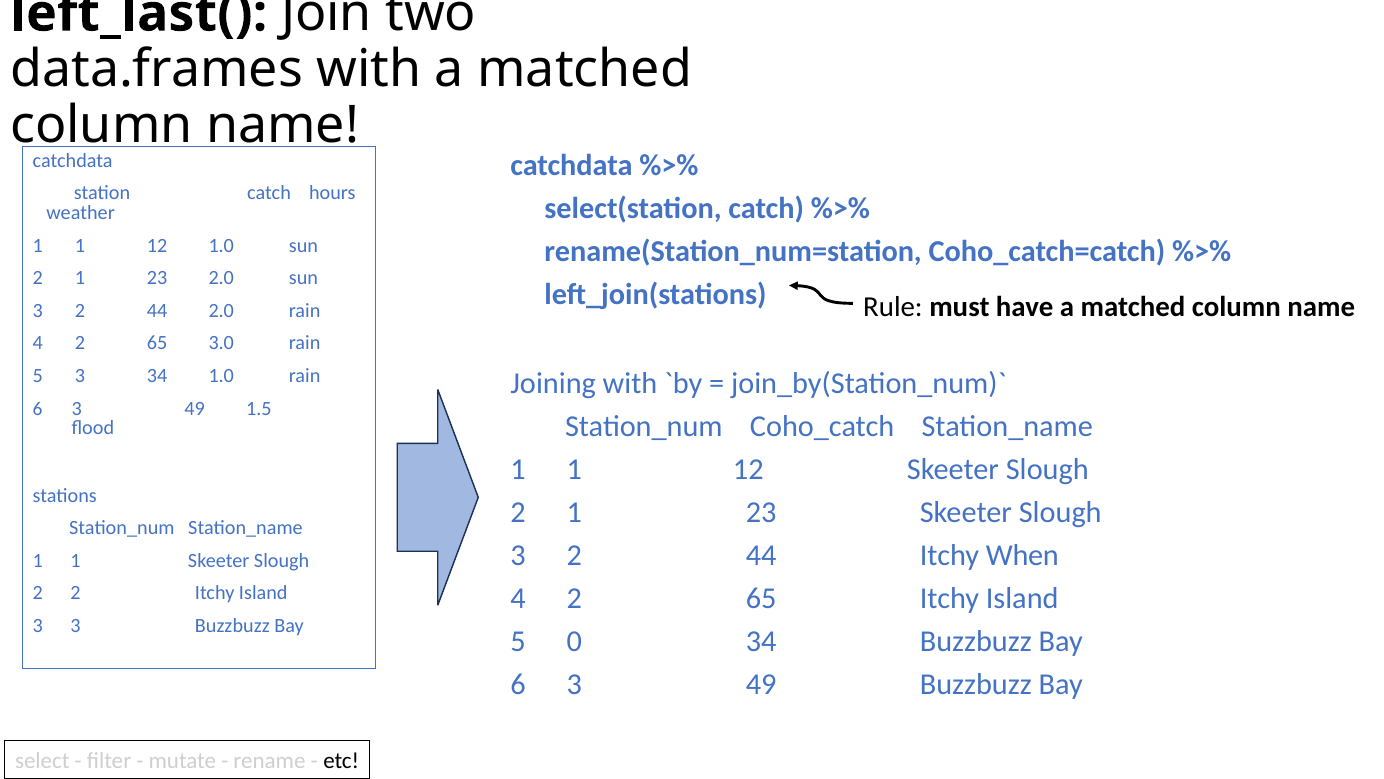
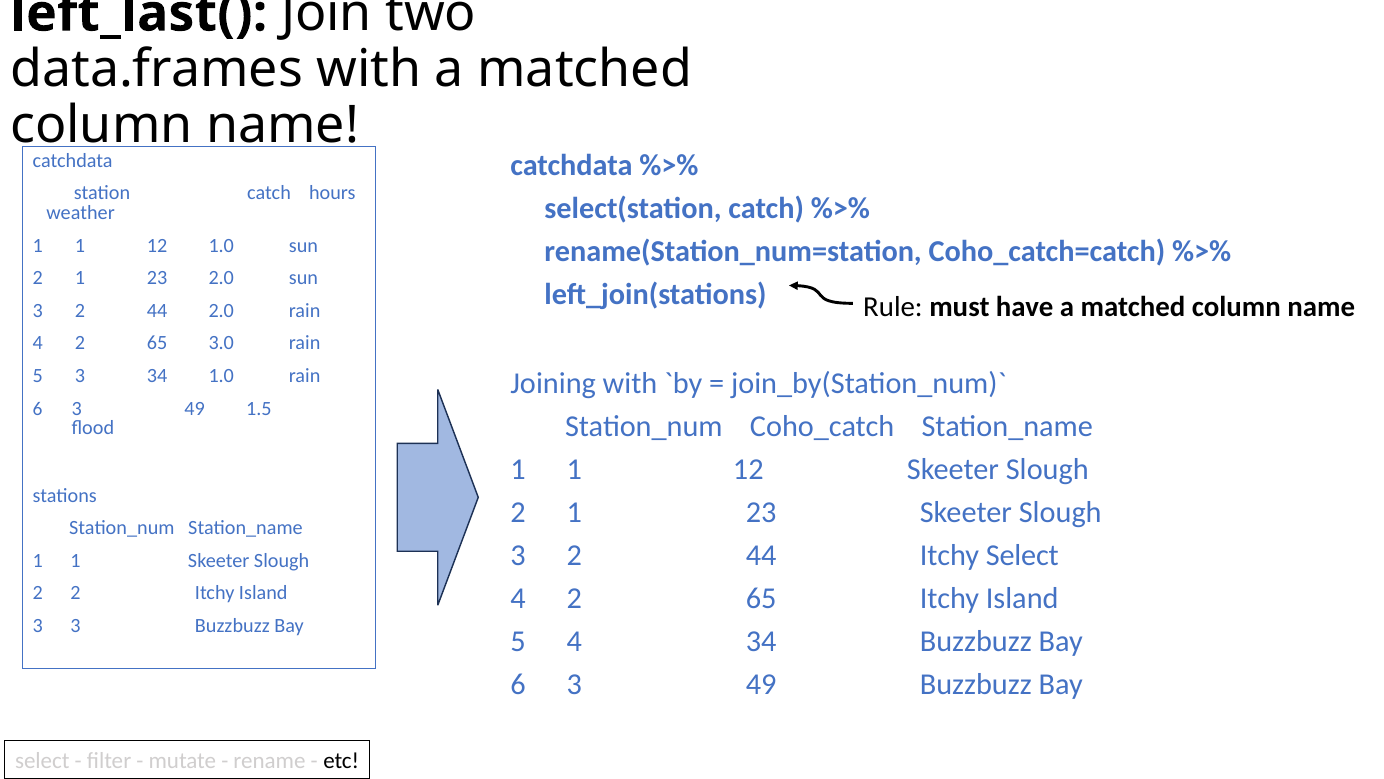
Itchy When: When -> Select (1022, 555)
5 0: 0 -> 4 (574, 641)
